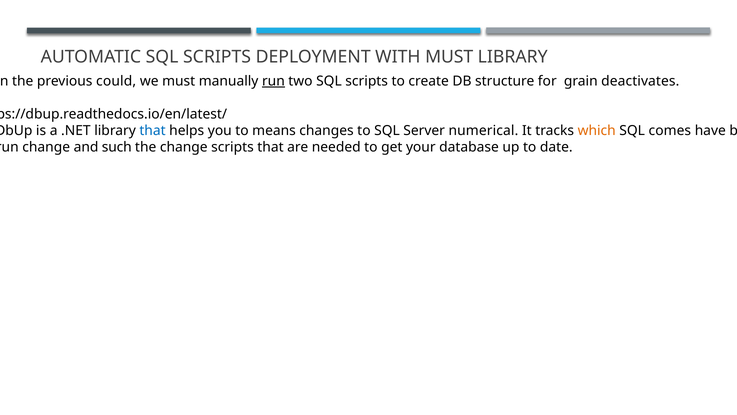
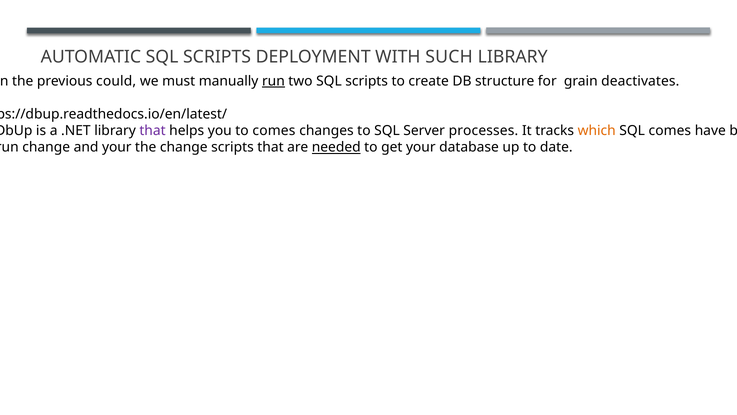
WITH MUST: MUST -> SUCH (449, 57)
that colour: blue -> purple (153, 131)
to means: means -> comes (274, 131)
numerical: numerical -> processes (483, 131)
and such: such -> your (117, 147)
needed underline: none -> present (336, 147)
